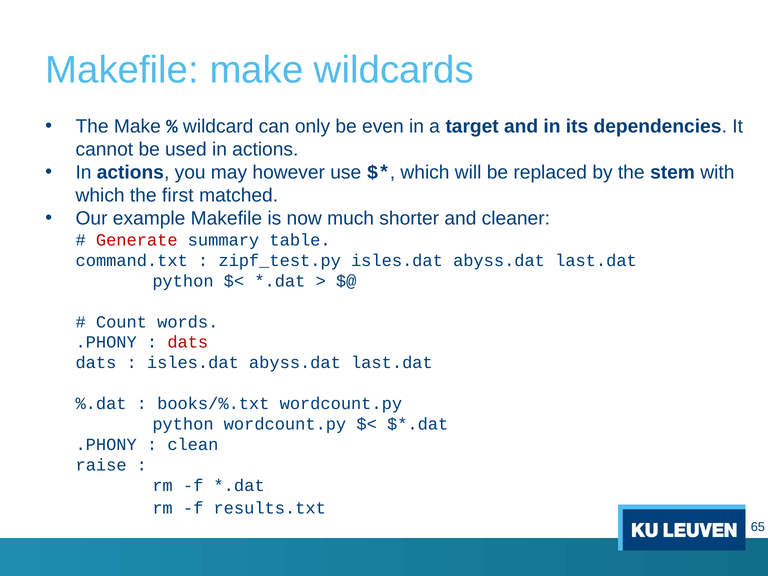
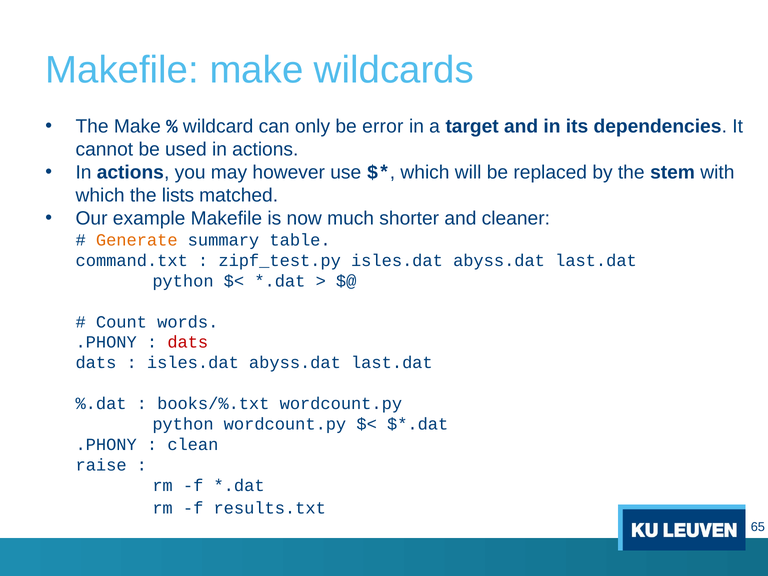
even: even -> error (383, 126)
first: first -> lists (178, 195)
Generate colour: red -> orange (137, 240)
